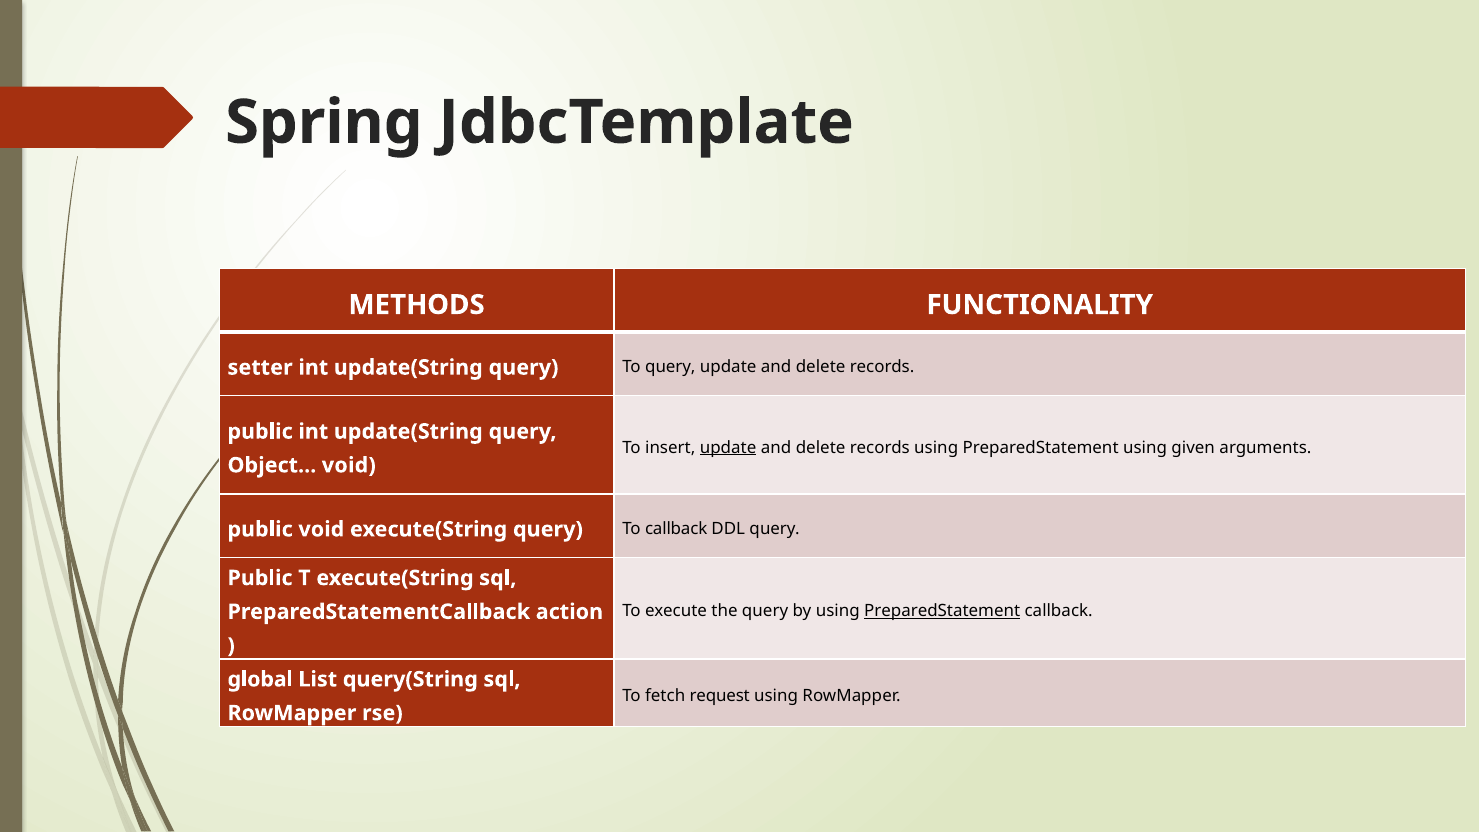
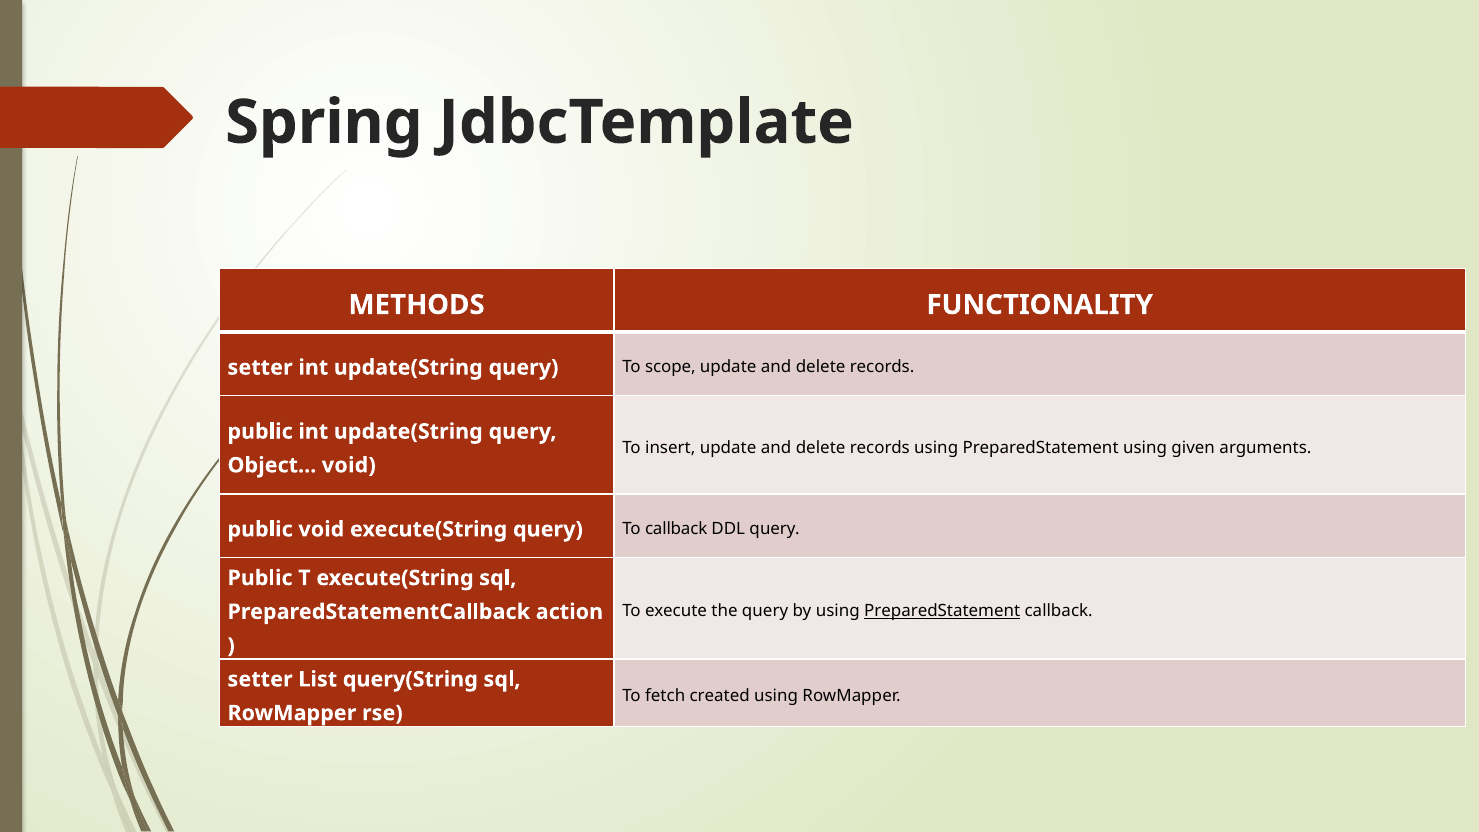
To query: query -> scope (670, 367)
update underline: present -> none (728, 448)
global: global -> setter (260, 679)
request: request -> created (720, 695)
